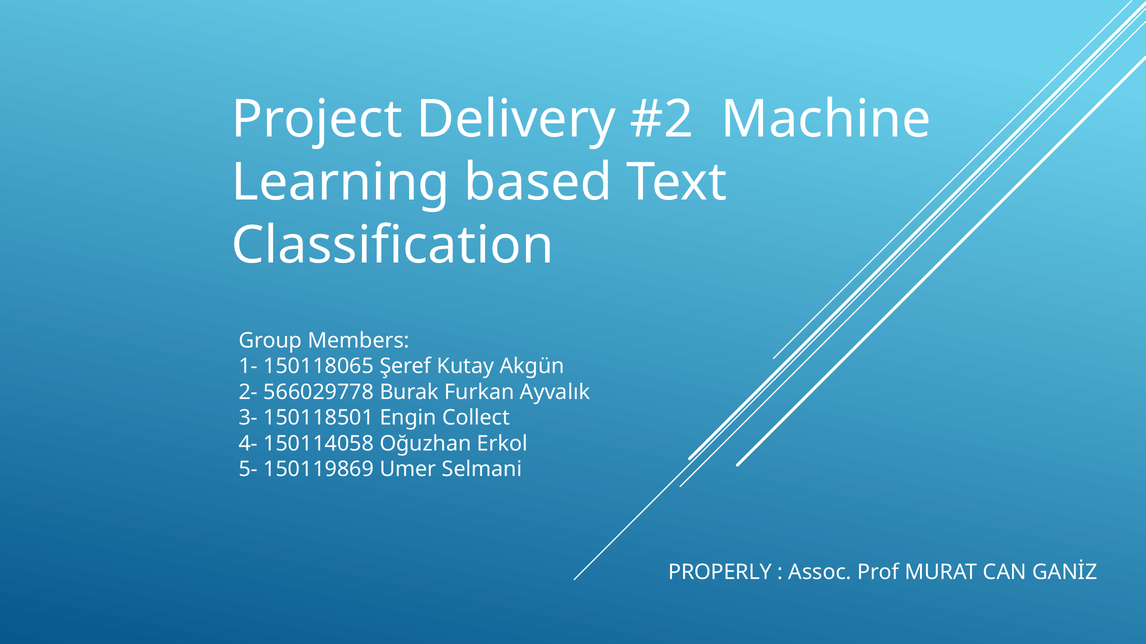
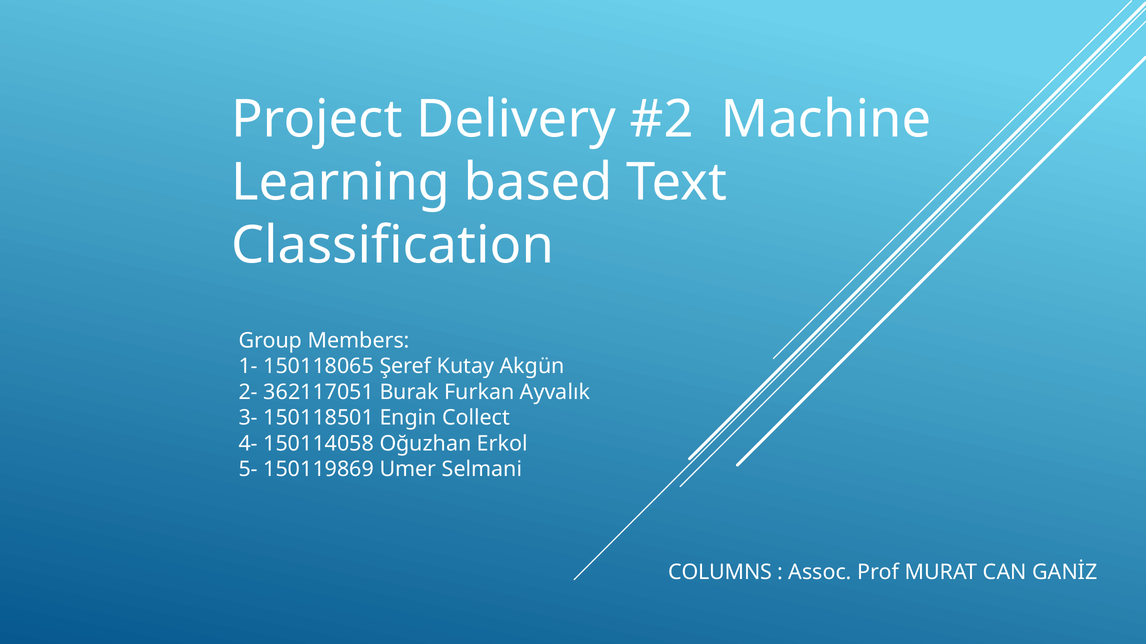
566029778: 566029778 -> 362117051 (319, 392)
PROPERLY: PROPERLY -> COLUMNS (720, 573)
